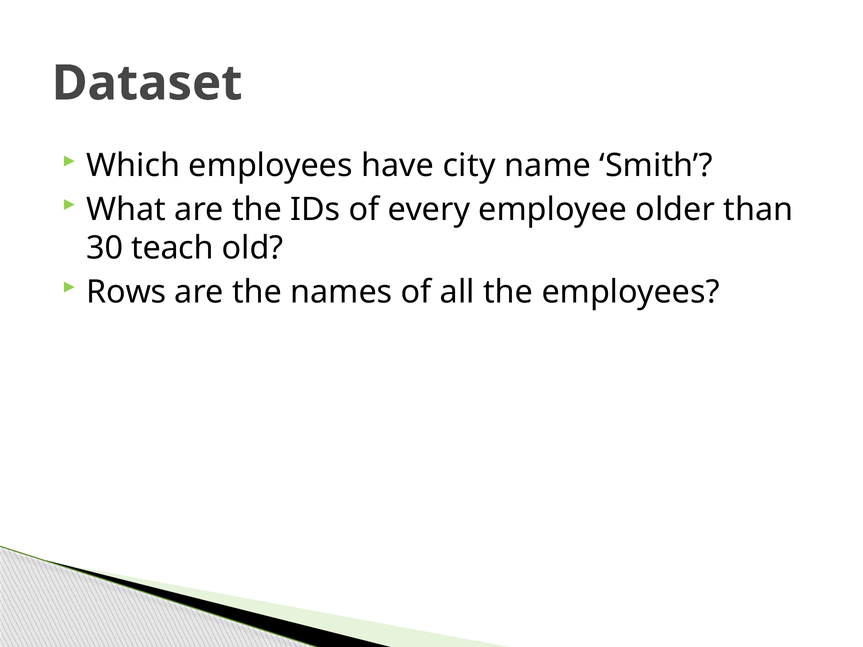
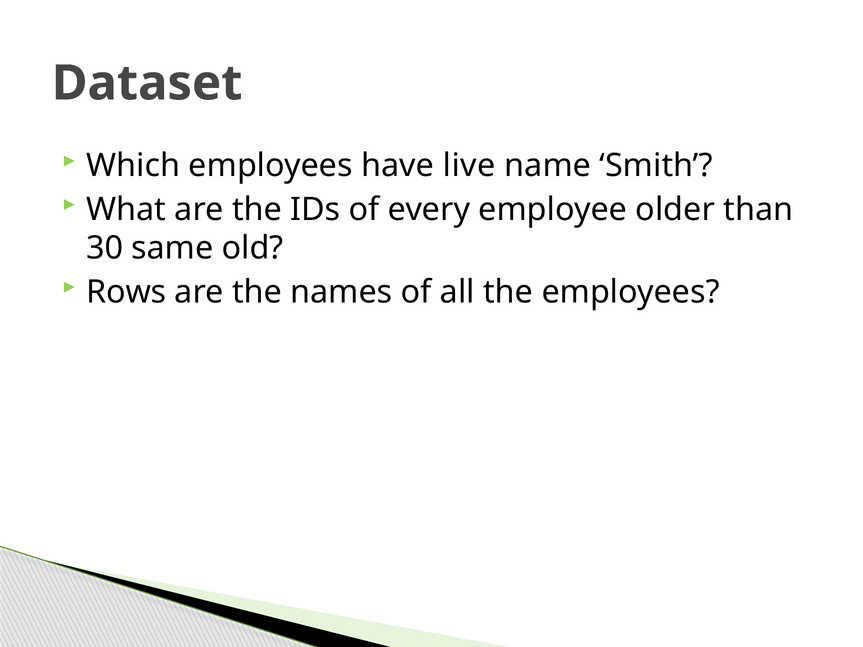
city: city -> live (469, 166)
teach: teach -> same (172, 248)
